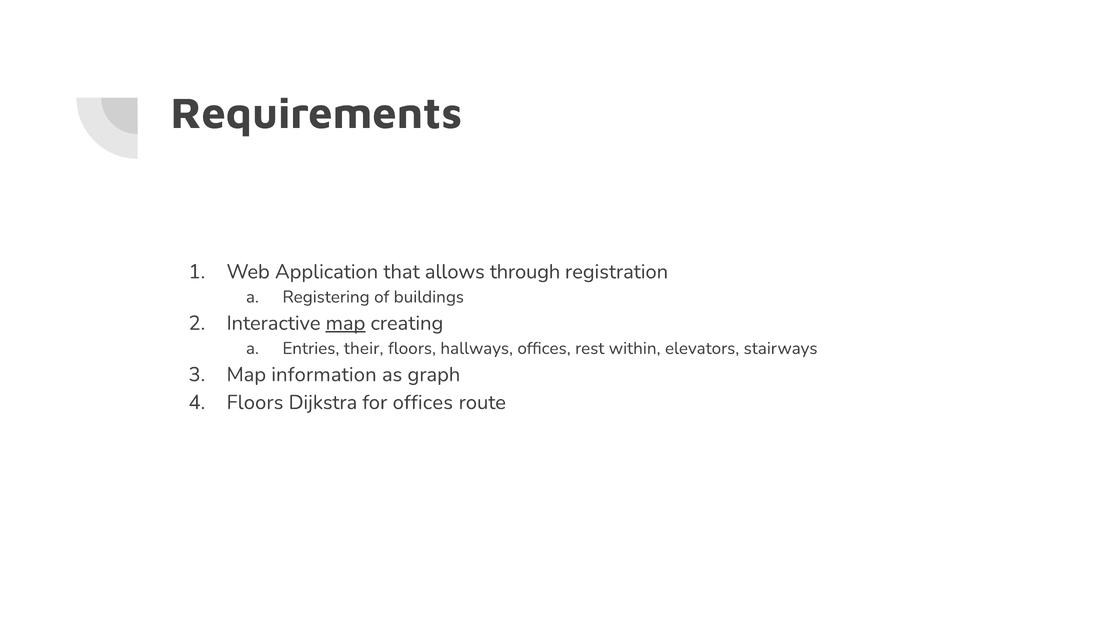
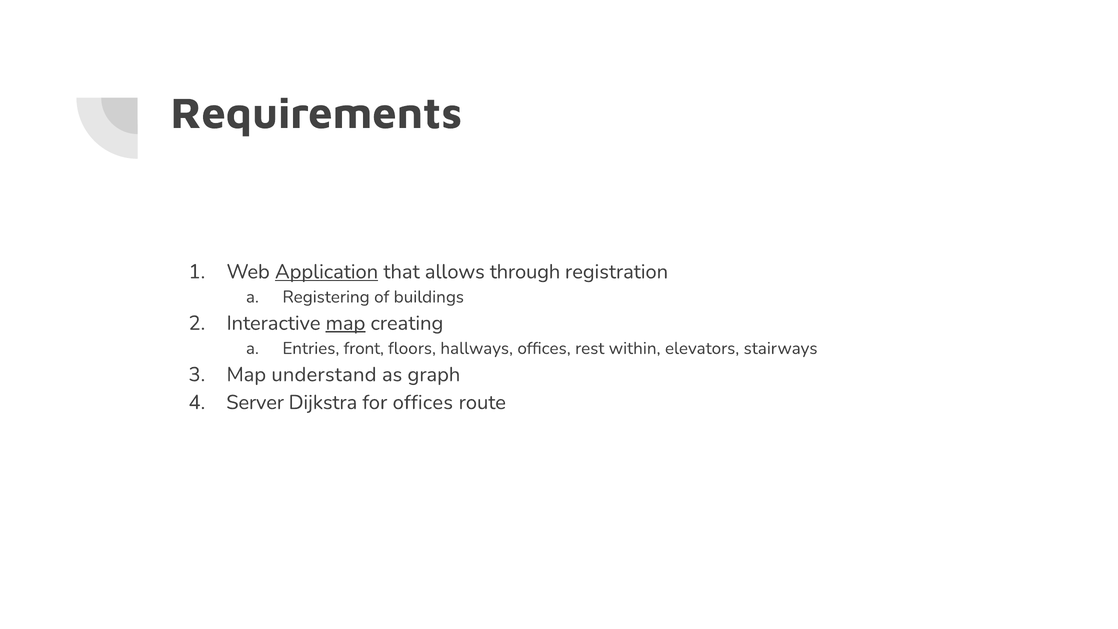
Application underline: none -> present (327, 272)
their: their -> front (364, 348)
information: information -> understand (324, 374)
Floors: Floors -> Server (255, 402)
